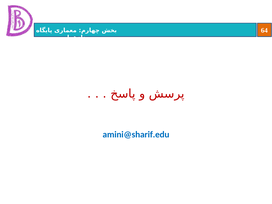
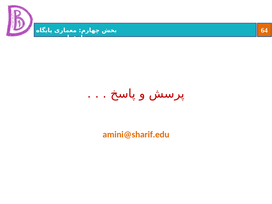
amini@sharif.edu colour: blue -> orange (136, 135)
